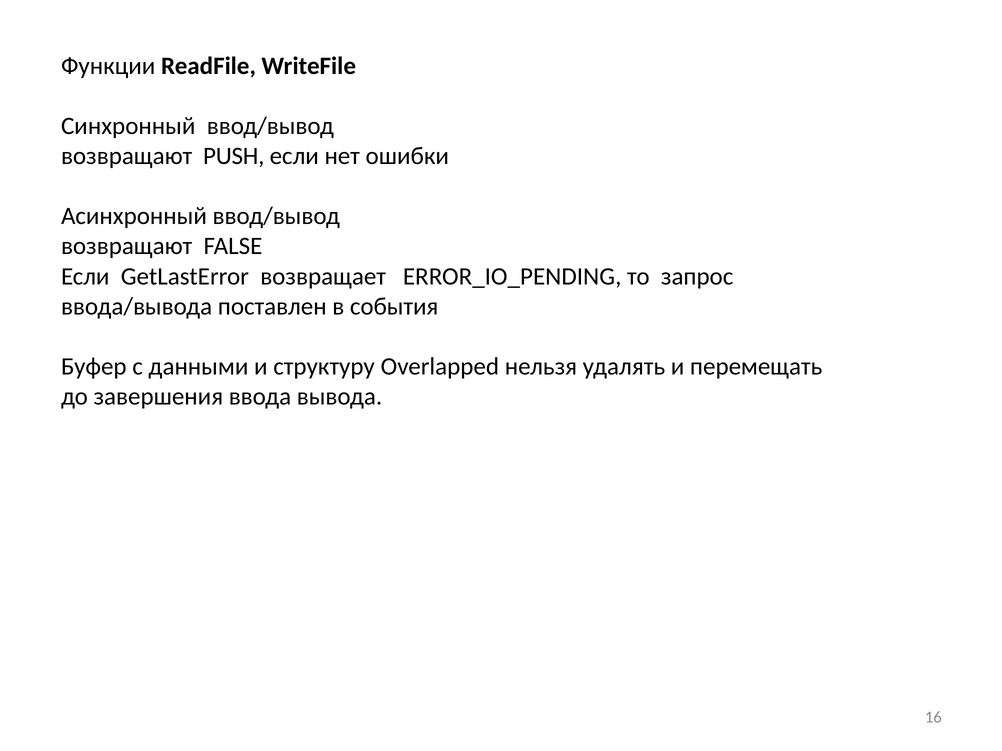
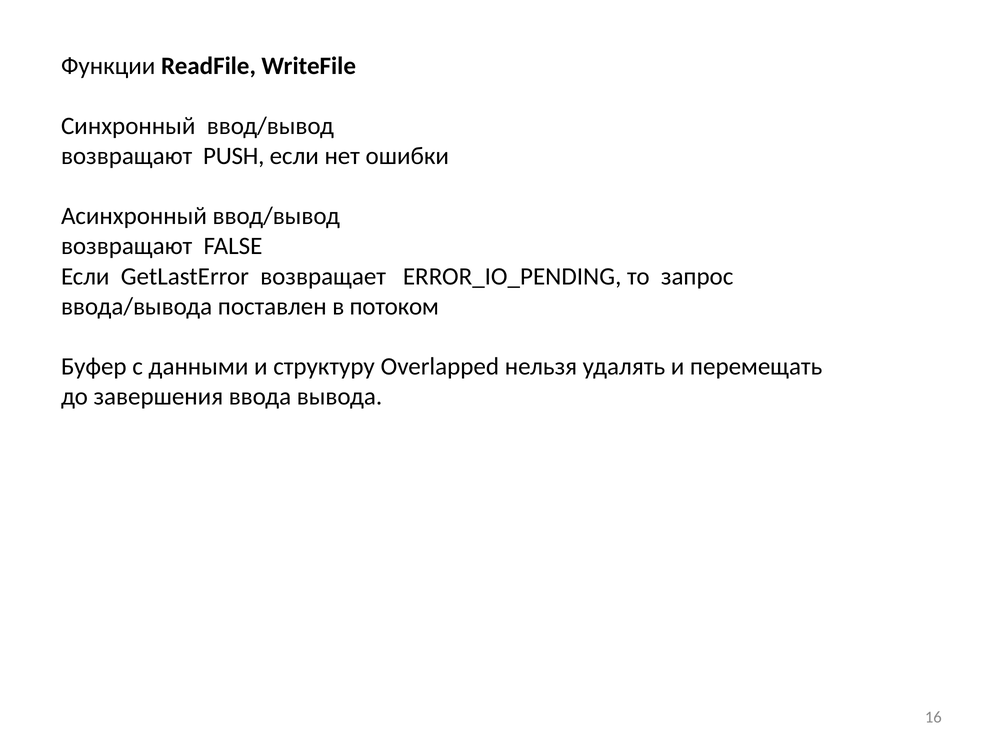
события: события -> потоком (394, 306)
